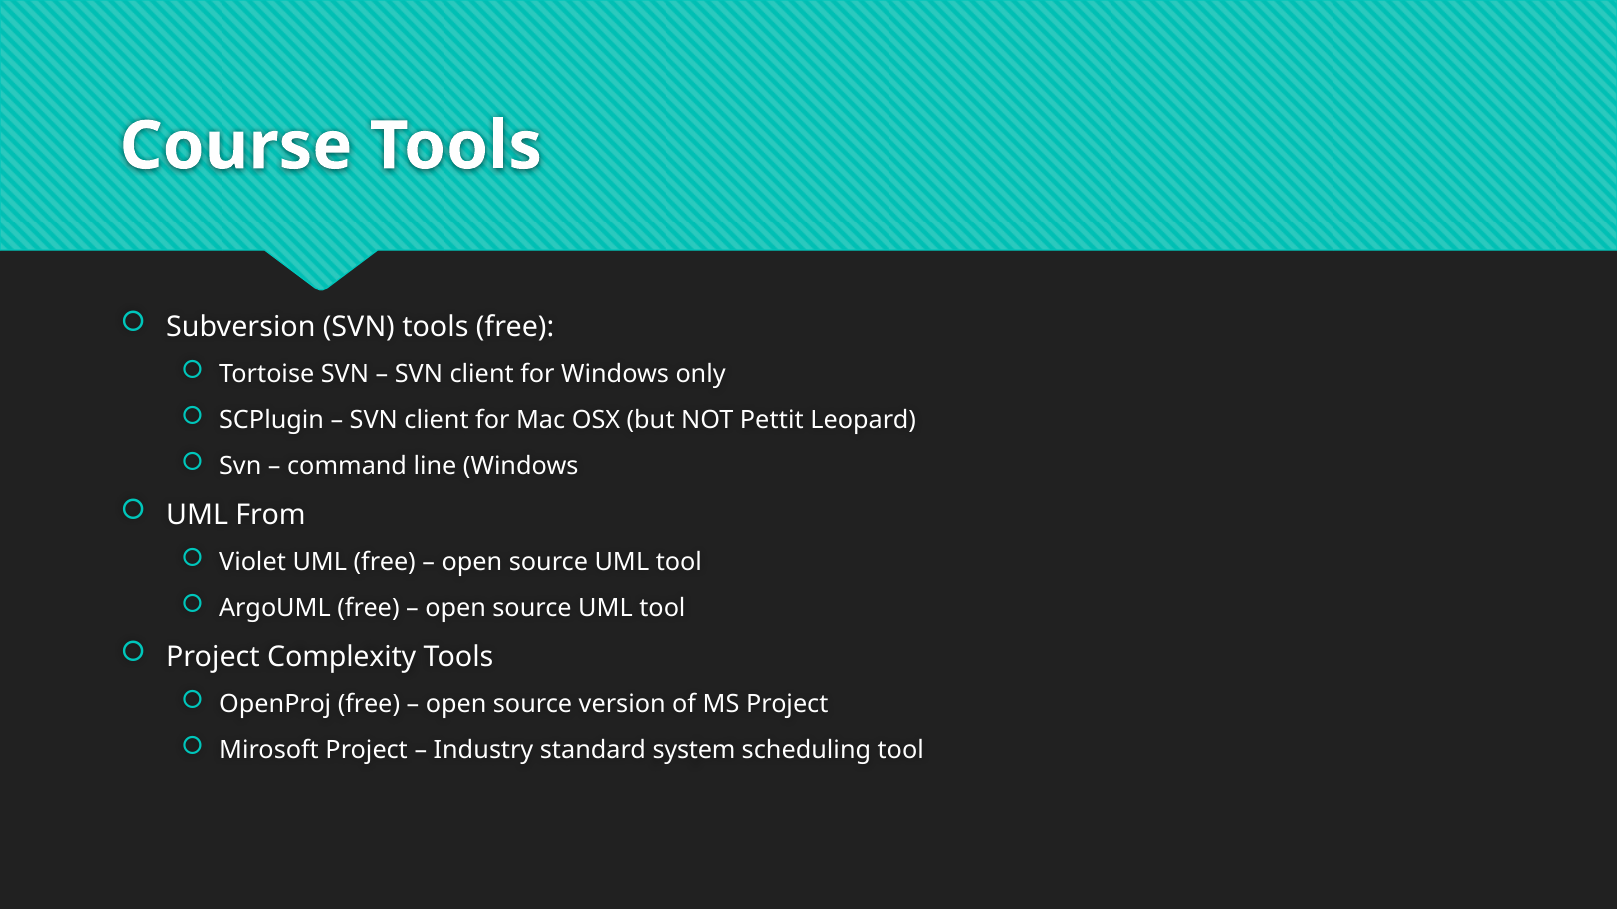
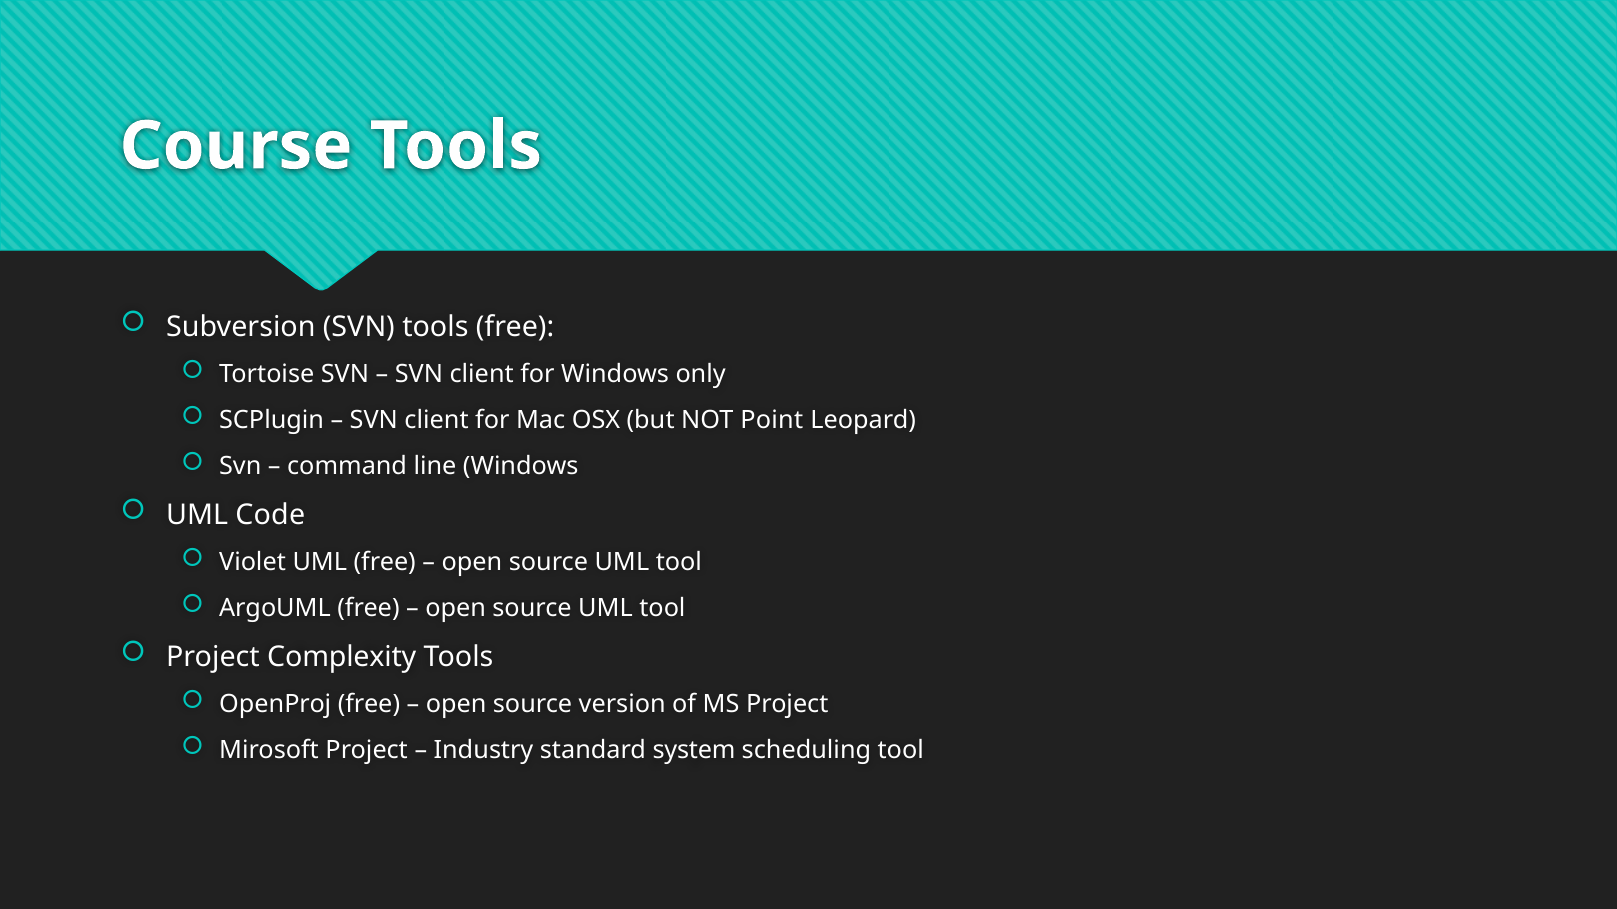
Pettit: Pettit -> Point (772, 420)
From: From -> Code (270, 515)
